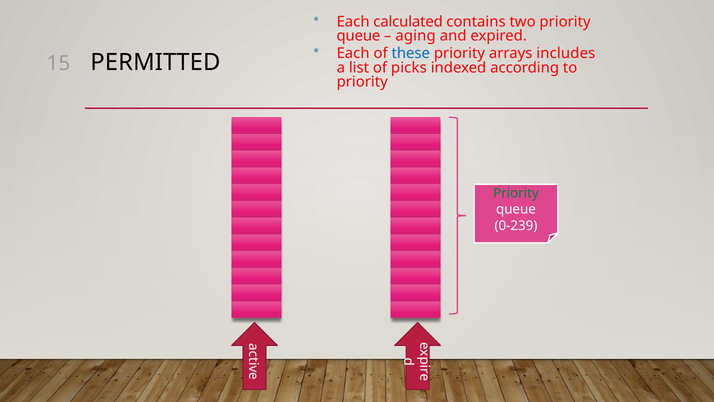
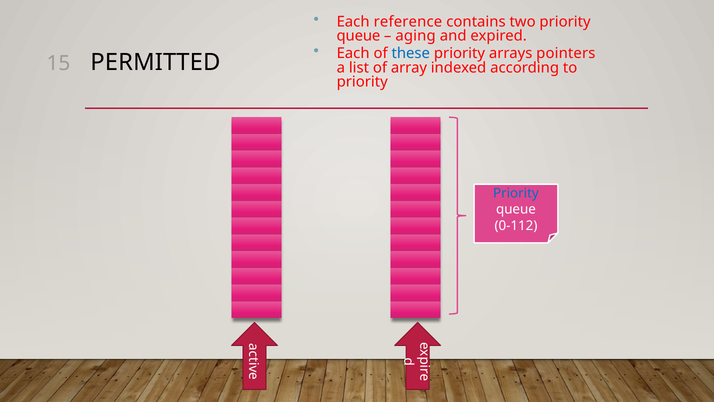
calculated: calculated -> reference (408, 22)
includes: includes -> pointers (566, 53)
picks: picks -> array (409, 68)
Priority colour: green -> blue (516, 193)
0-239: 0-239 -> 0-112 (516, 225)
